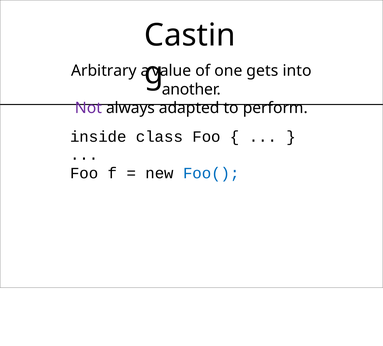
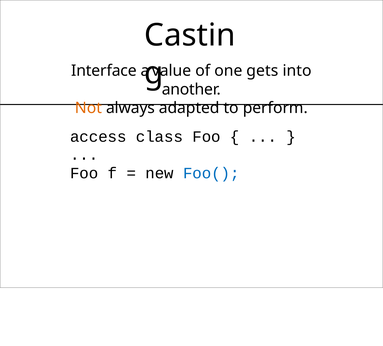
Arbitrary: Arbitrary -> Interface (104, 71)
Not colour: purple -> orange (88, 108)
inside: inside -> access (98, 137)
